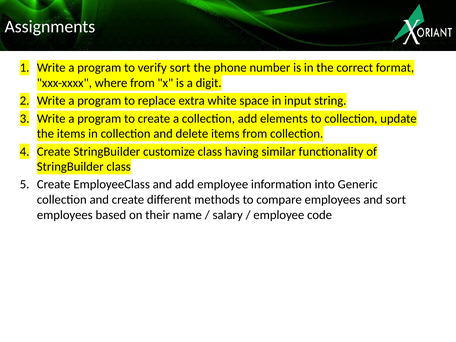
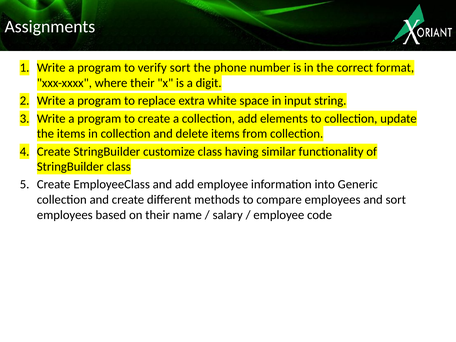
where from: from -> their (142, 83)
